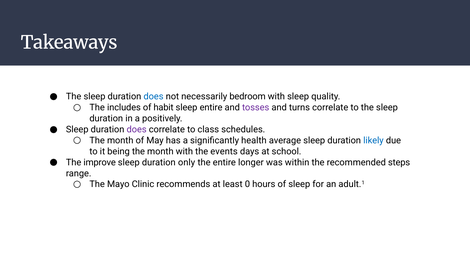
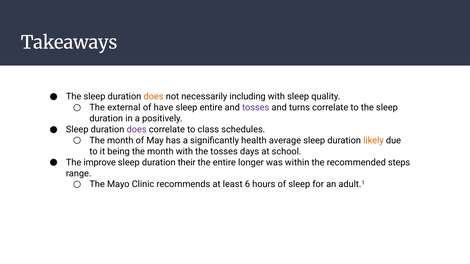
does colour: blue -> orange (154, 97)
bedroom: bedroom -> including (248, 97)
includes: includes -> external (124, 108)
habit: habit -> have (163, 108)
likely colour: blue -> orange (373, 141)
the events: events -> tosses (224, 152)
only: only -> their (187, 163)
0: 0 -> 6 (247, 185)
